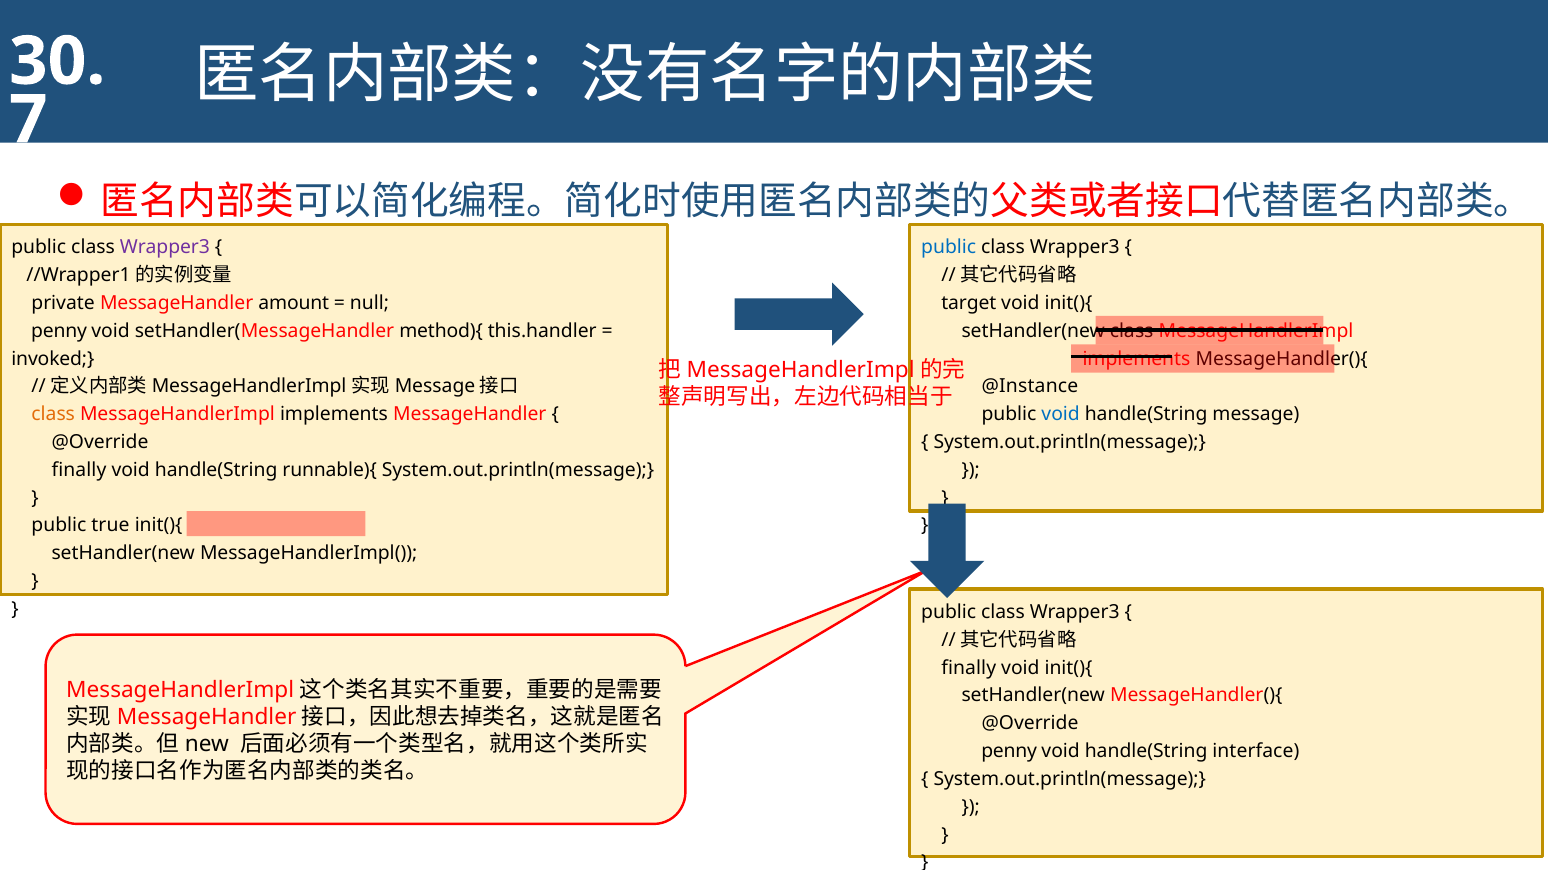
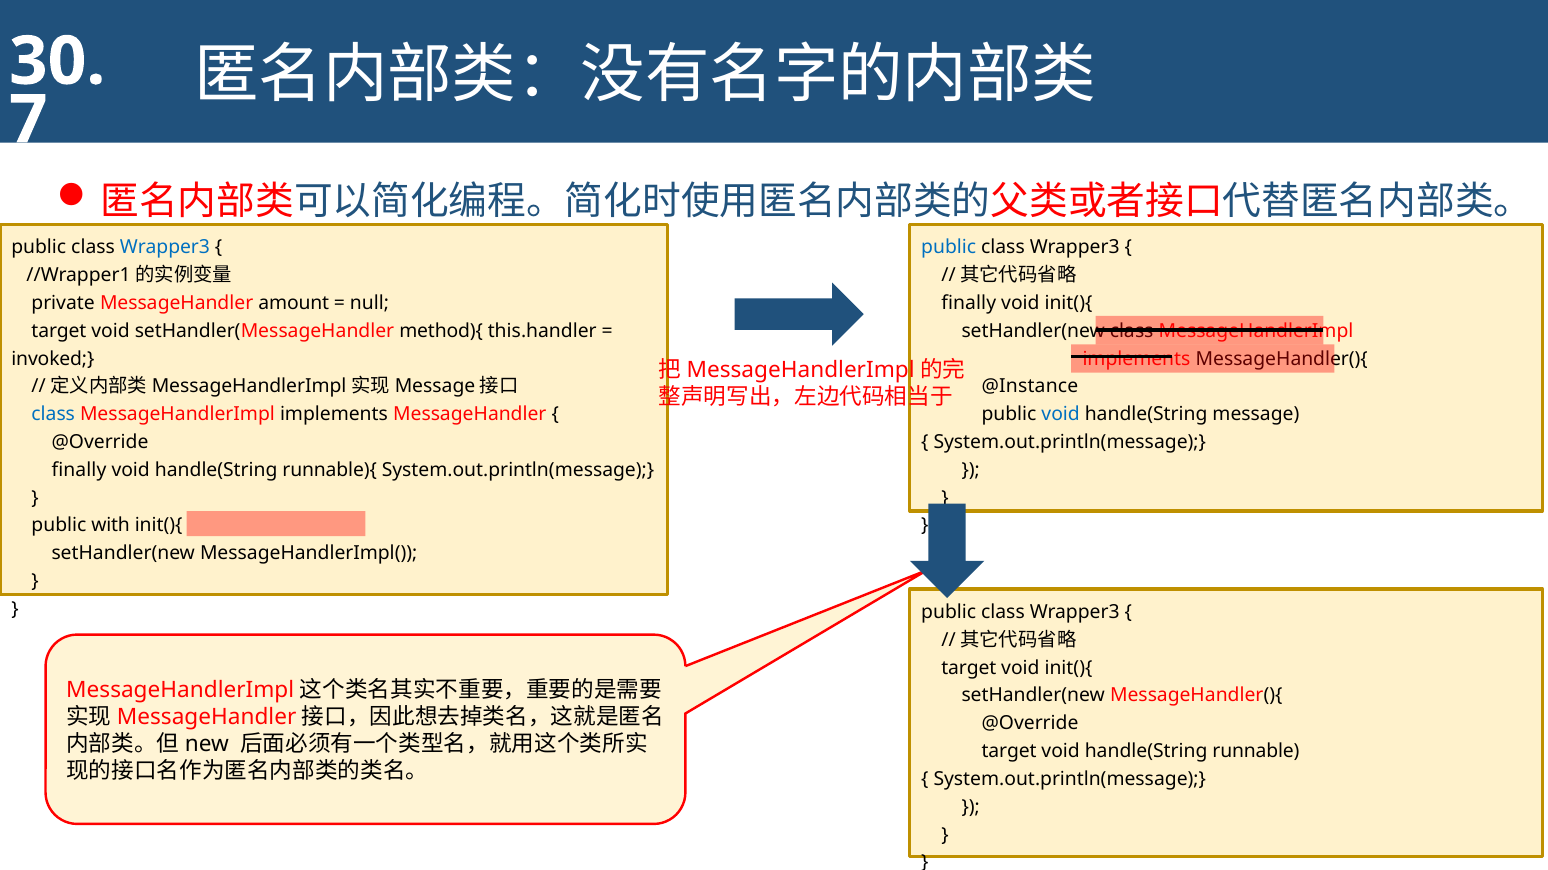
Wrapper3 colour: purple -> blue (165, 248)
target: target -> finally (969, 303)
penny: penny -> target (59, 331)
class colour: orange -> blue (53, 415)
true: true -> with (111, 526)
finally: finally -> target (969, 668)
penny: penny -> target (1009, 752)
interface: interface -> runnable (1256, 752)
